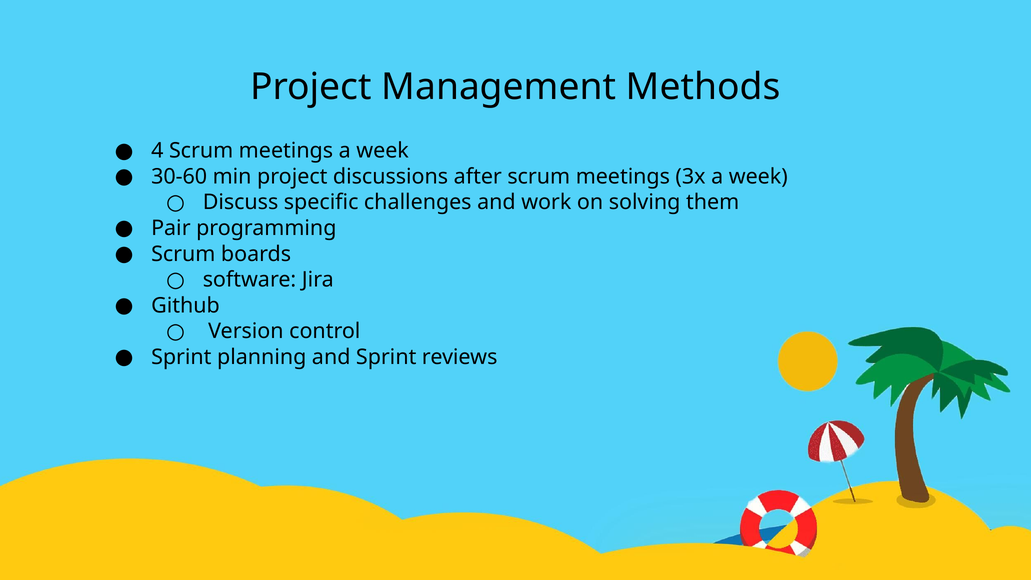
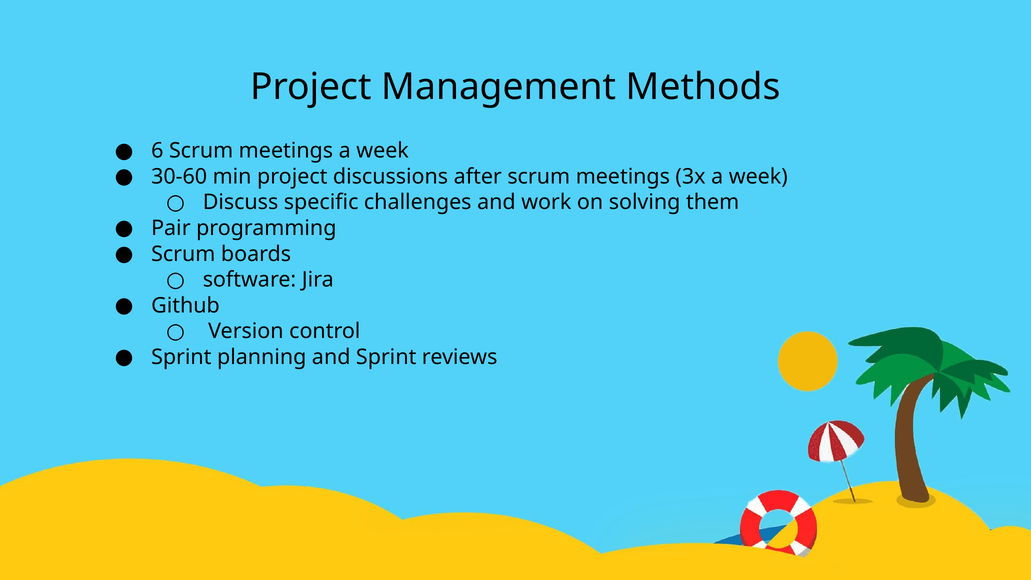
4: 4 -> 6 (157, 151)
